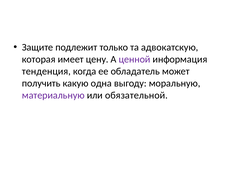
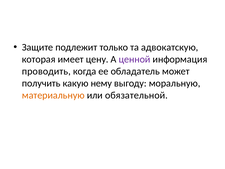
тенденция: тенденция -> проводить (46, 71)
одна: одна -> нему (101, 83)
материальную colour: purple -> orange (53, 95)
